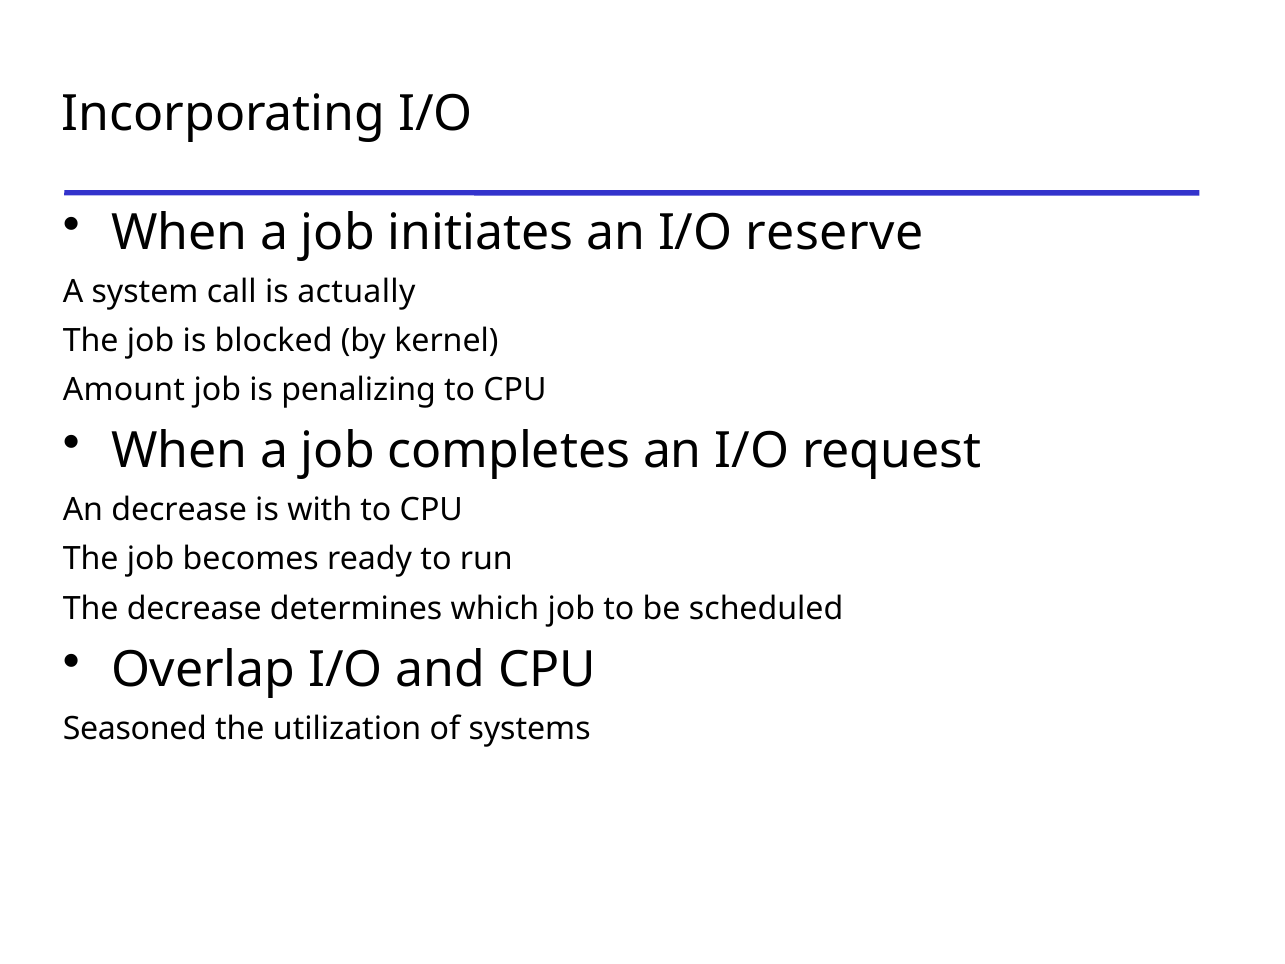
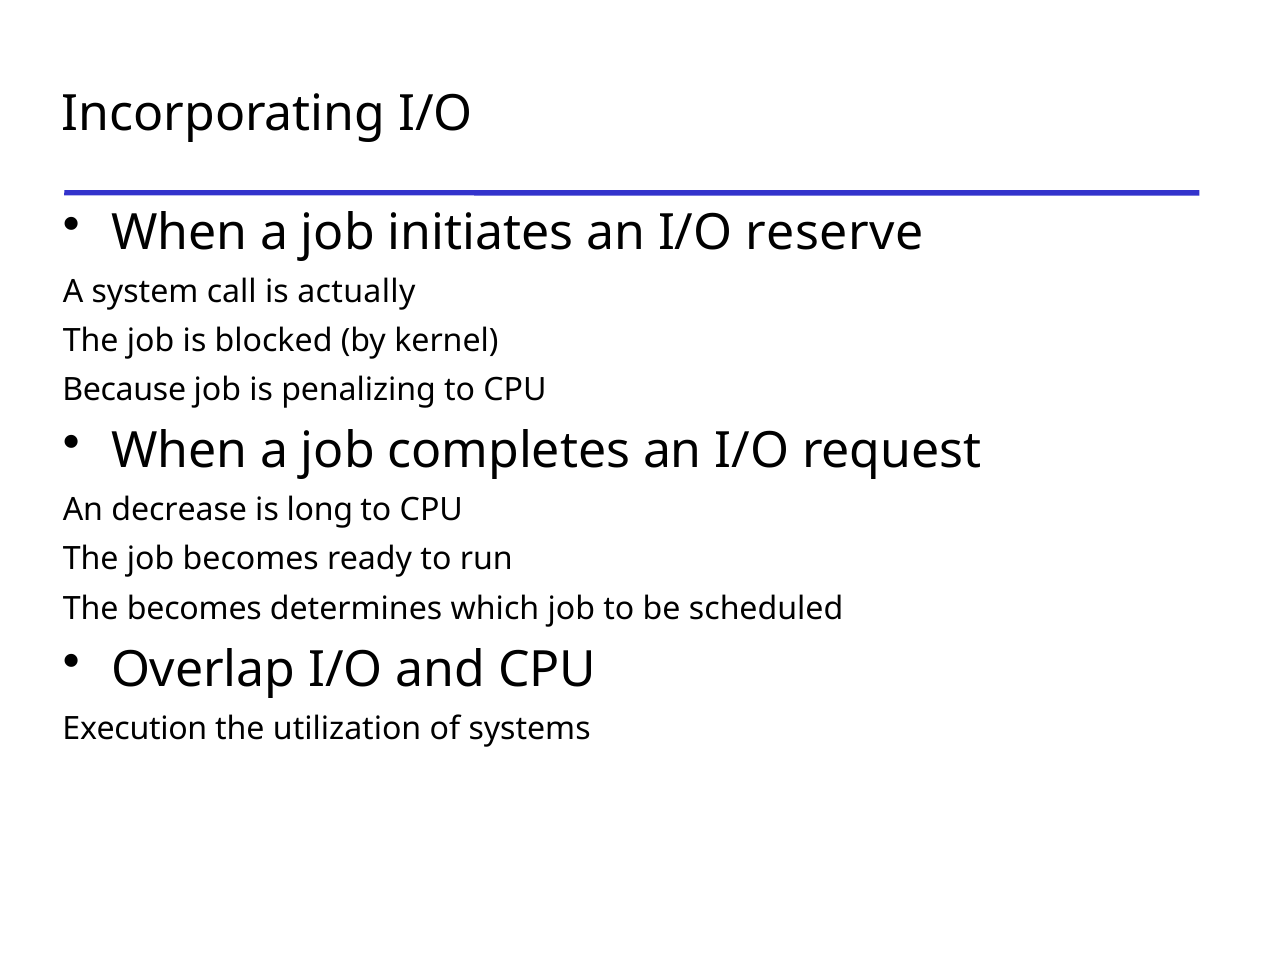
Amount: Amount -> Because (124, 390)
with: with -> long (320, 510)
The decrease: decrease -> becomes (194, 609)
Seasoned: Seasoned -> Execution (135, 729)
